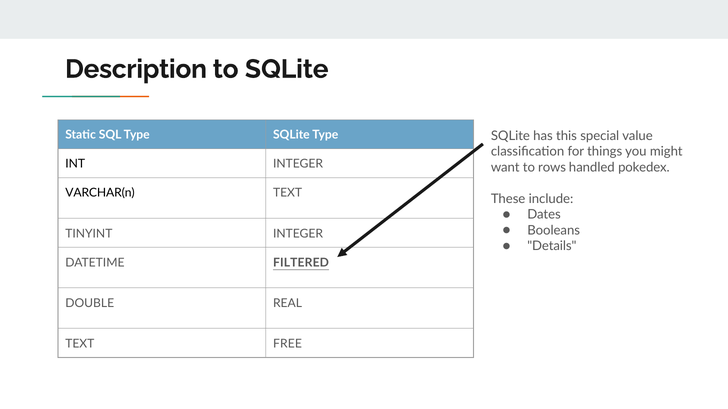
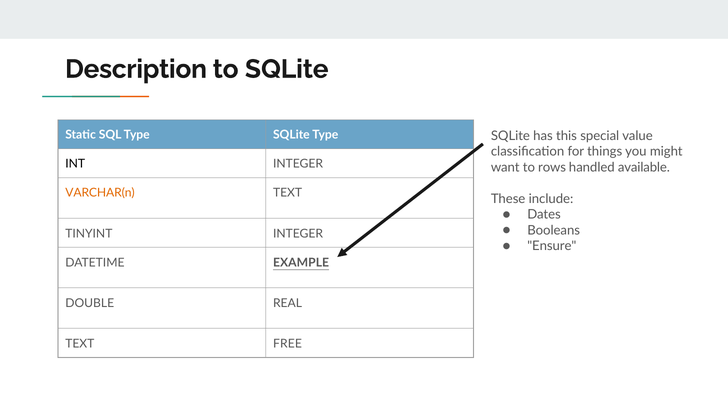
pokedex: pokedex -> available (644, 167)
VARCHAR(n colour: black -> orange (100, 193)
Details: Details -> Ensure (552, 246)
FILTERED: FILTERED -> EXAMPLE (301, 263)
